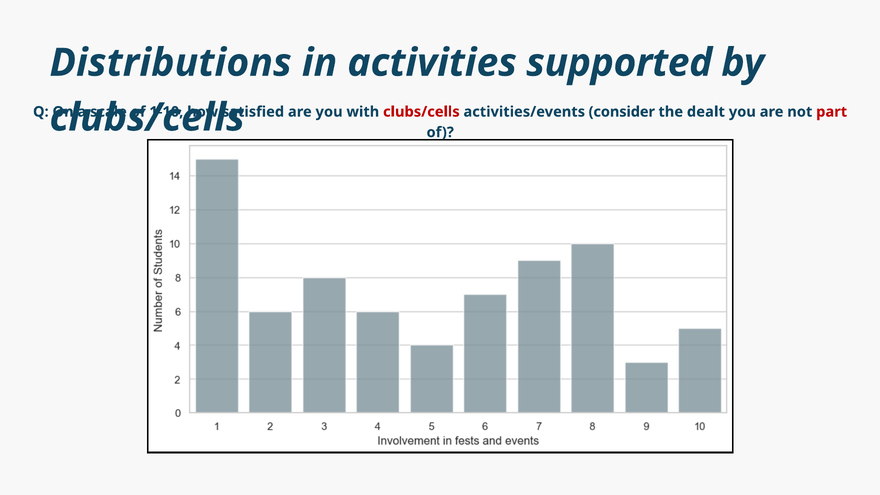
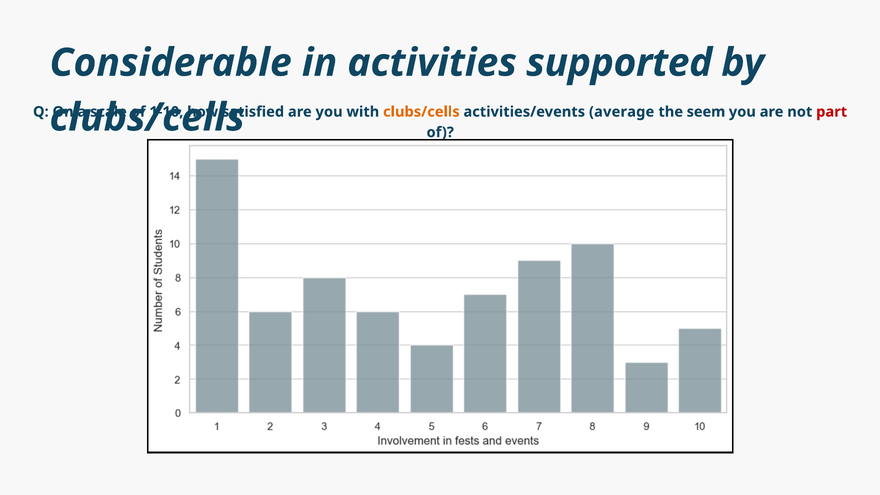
Distributions: Distributions -> Considerable (171, 63)
clubs/cells colour: red -> orange (421, 112)
consider: consider -> average (622, 112)
dealt: dealt -> seem (706, 112)
